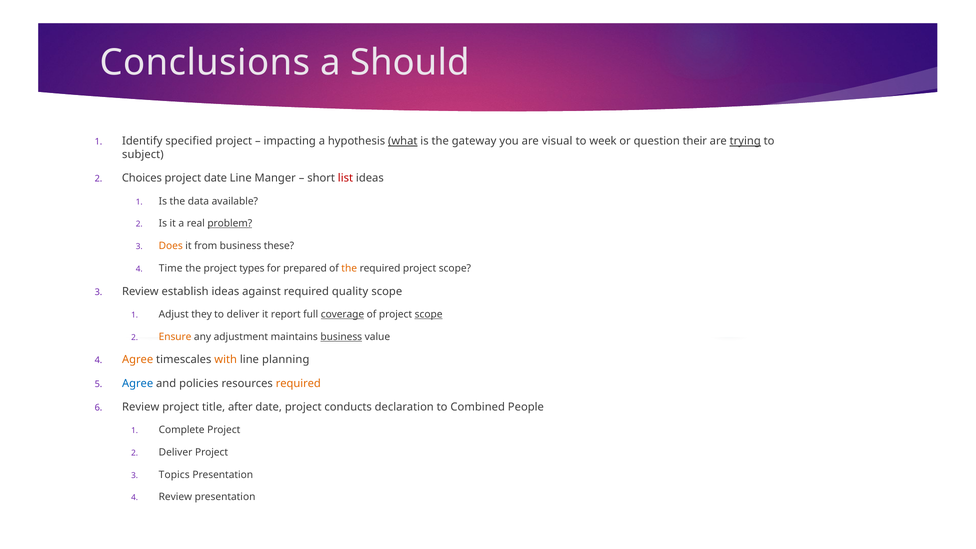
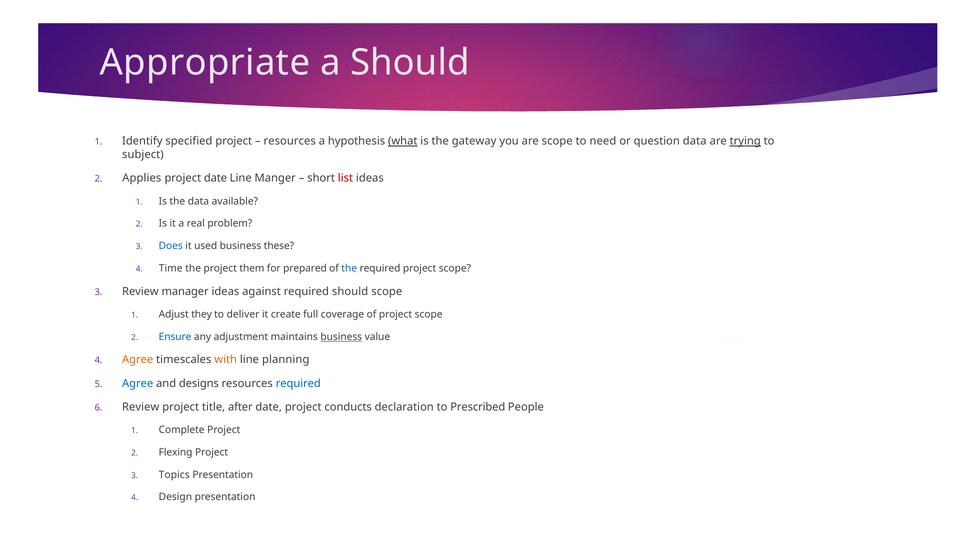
Conclusions: Conclusions -> Appropriate (205, 63)
impacting: impacting -> resources (290, 141)
are visual: visual -> scope (557, 141)
week: week -> need (603, 141)
question their: their -> data (695, 141)
Choices: Choices -> Applies (142, 178)
problem underline: present -> none (230, 224)
Does colour: orange -> blue (171, 246)
from: from -> used (206, 246)
types: types -> them (252, 268)
the colour: orange -> blue (349, 268)
establish: establish -> manager (185, 291)
required quality: quality -> should (350, 291)
report: report -> create (286, 314)
coverage underline: present -> none (342, 314)
scope underline: present -> none (429, 314)
Ensure colour: orange -> blue (175, 337)
policies: policies -> designs (199, 383)
required colour: orange -> blue (298, 383)
Combined: Combined -> Prescribed (478, 407)
Deliver: Deliver -> Flexing (176, 452)
Review: Review -> Design (175, 497)
